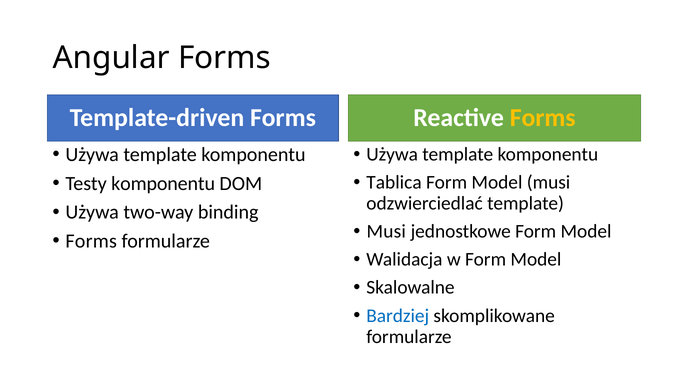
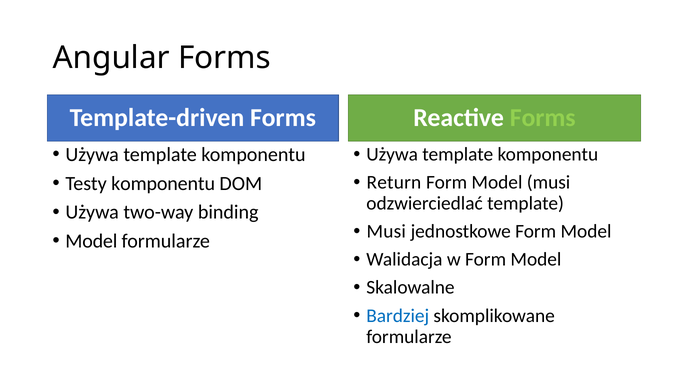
Forms colour: yellow -> light green (543, 118)
Tablica: Tablica -> Return (394, 182)
Forms: Forms -> Model (91, 241)
